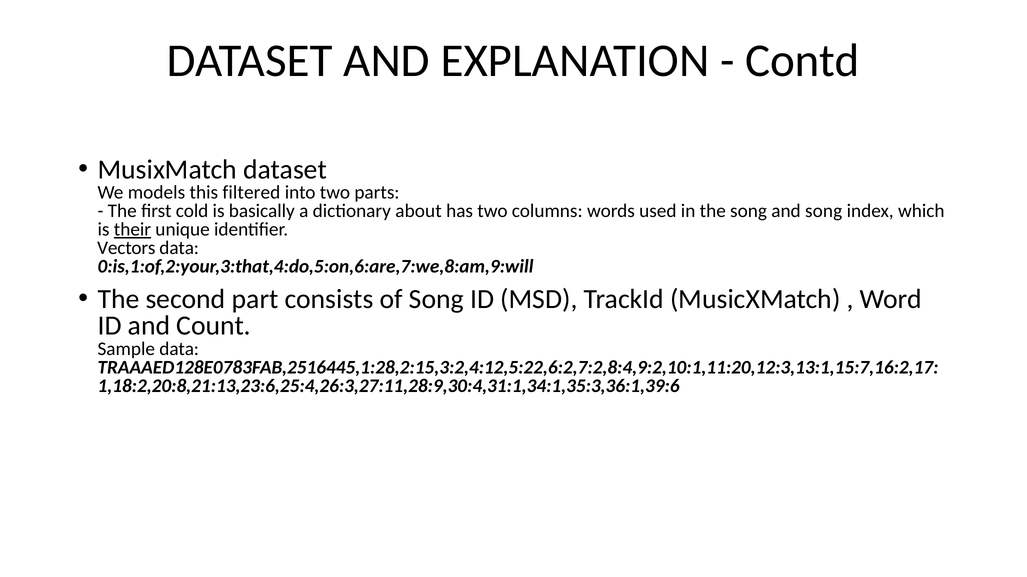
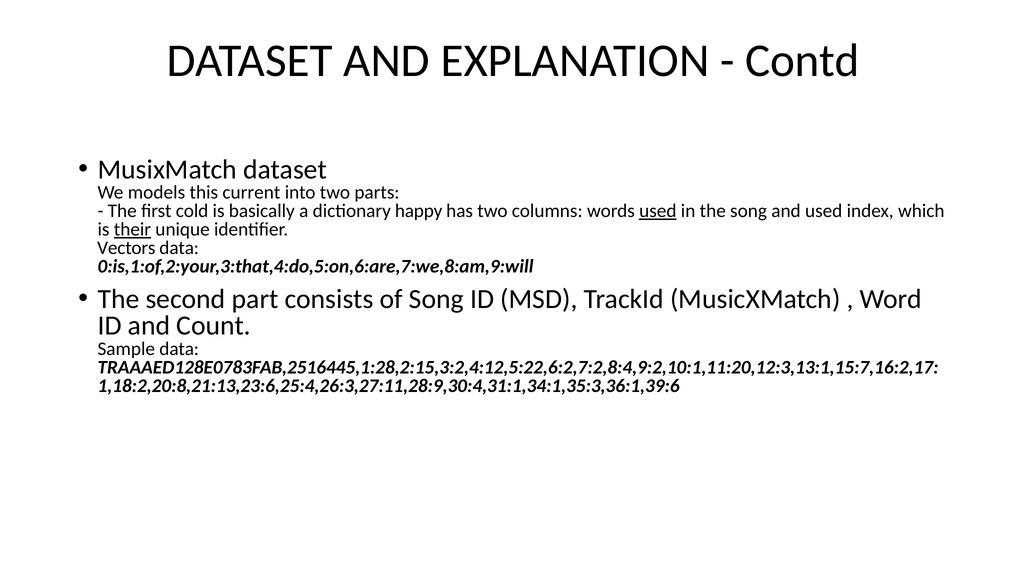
filtered: filtered -> current (251, 193)
about: about -> happy (419, 211)
used underline: none -> present (658, 211)
and song: song -> used (824, 211)
